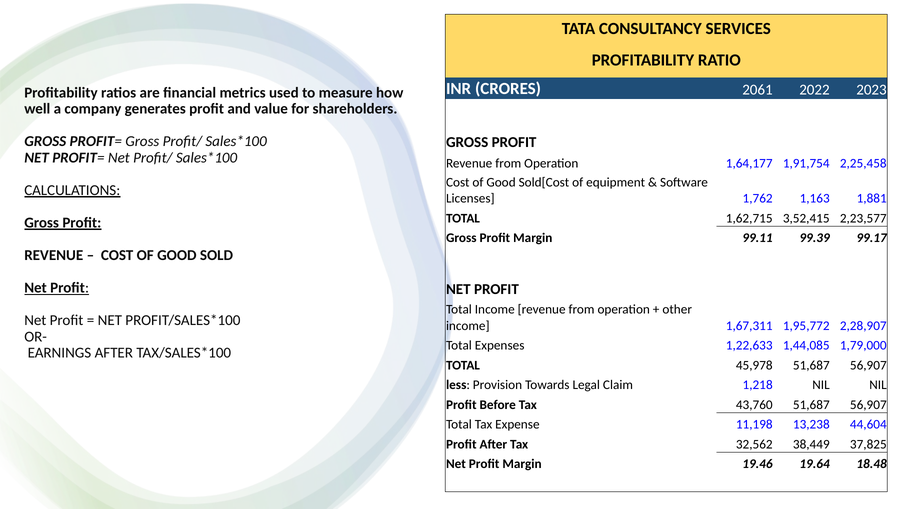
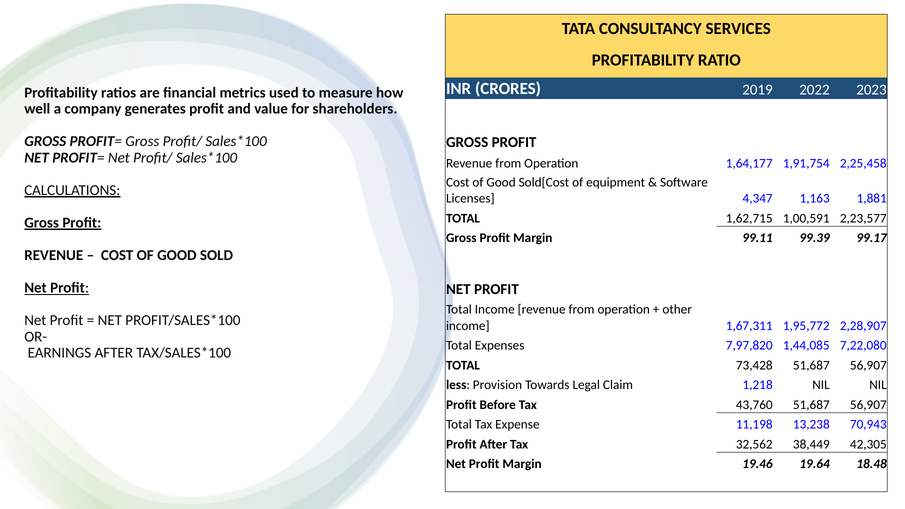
2061: 2061 -> 2019 (757, 90)
1,762: 1,762 -> 4,347 (758, 199)
3,52,415: 3,52,415 -> 1,00,591 (806, 218)
1,22,633: 1,22,633 -> 7,97,820 (749, 345)
1,79,000: 1,79,000 -> 7,22,080 (863, 345)
45,978: 45,978 -> 73,428 (754, 365)
44,604: 44,604 -> 70,943 (868, 424)
37,825: 37,825 -> 42,305 (868, 444)
